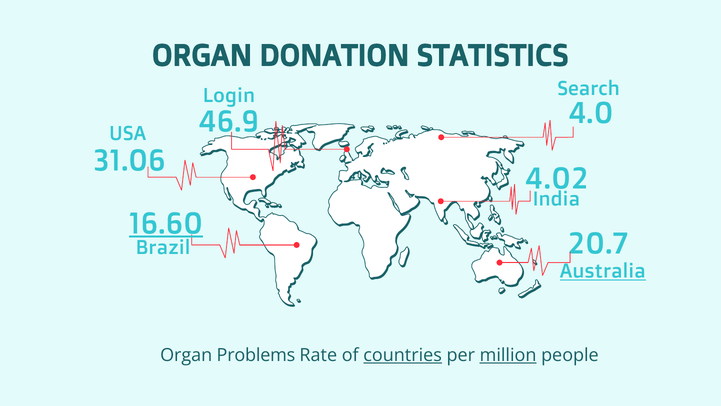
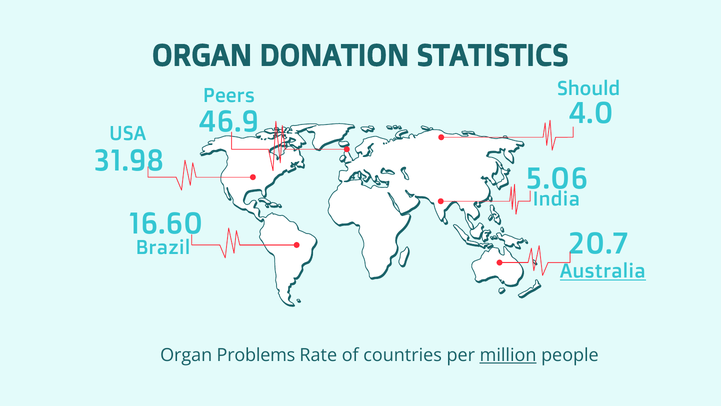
Search: Search -> Should (589, 89)
Login: Login -> Peers (229, 96)
31.06: 31.06 -> 31.98 (129, 161)
4.02: 4.02 -> 5.06 (557, 179)
16.60 underline: present -> none (166, 223)
countries underline: present -> none (403, 355)
